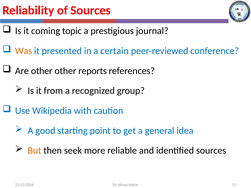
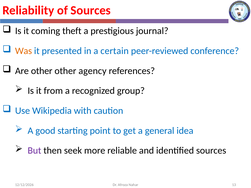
topic: topic -> theft (72, 31)
reports: reports -> agency (93, 71)
But colour: orange -> purple (34, 151)
